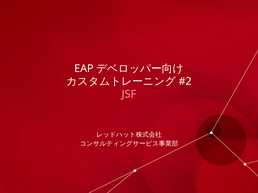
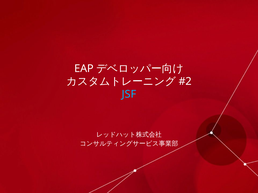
JSF colour: pink -> light blue (129, 94)
